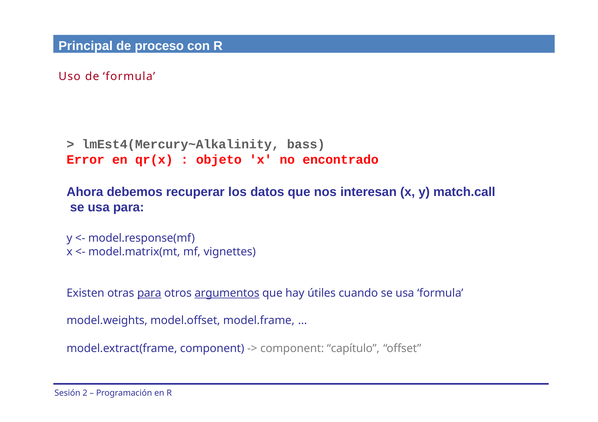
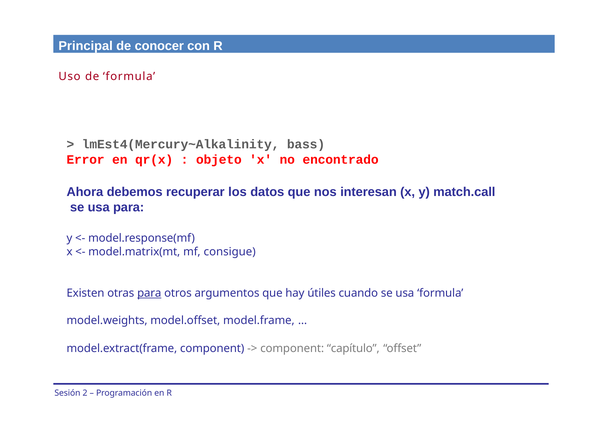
proceso: proceso -> conocer (159, 46)
vignettes: vignettes -> consigue (230, 252)
argumentos underline: present -> none (227, 294)
